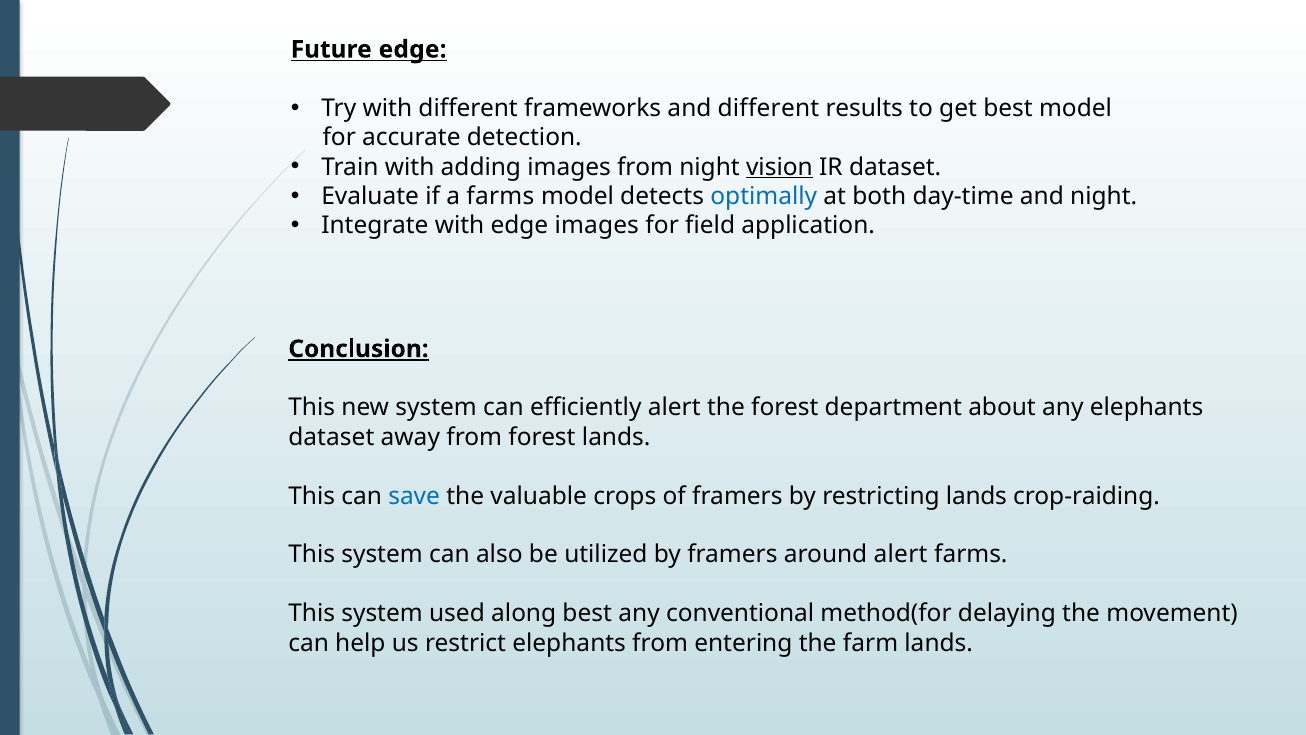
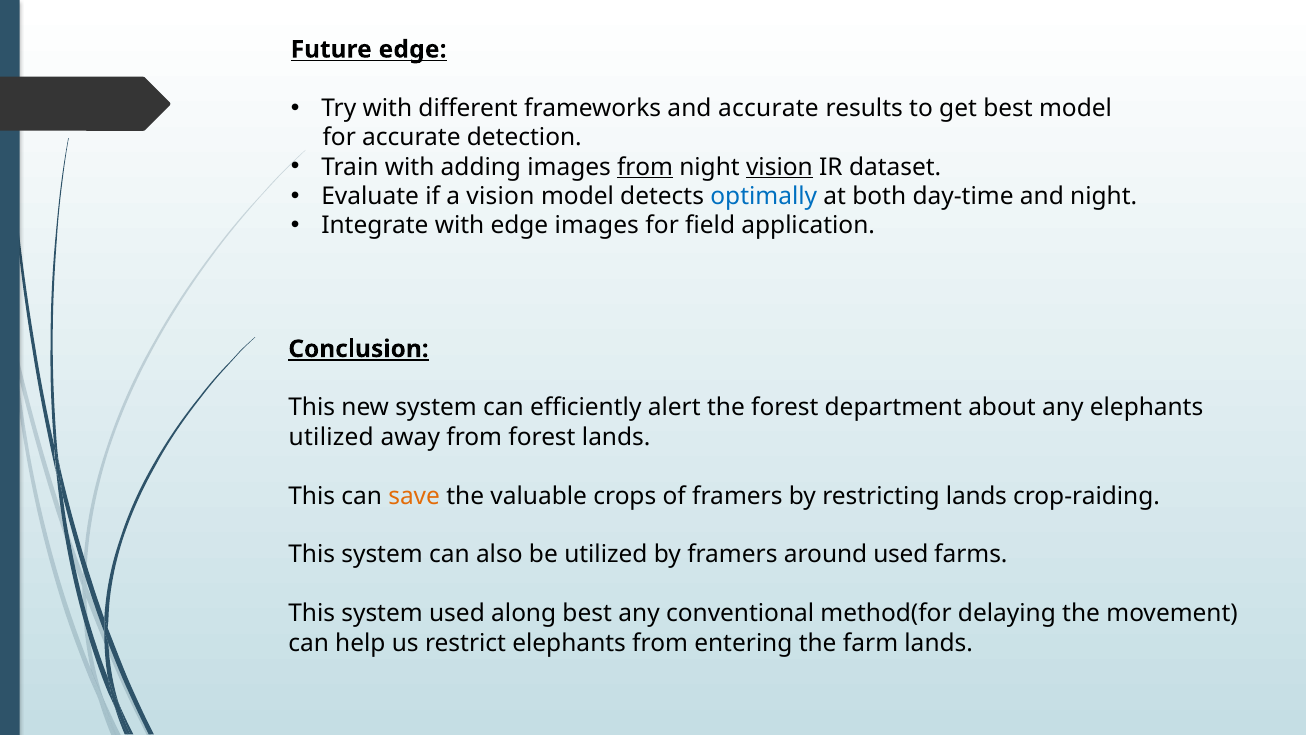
and different: different -> accurate (768, 108)
from underline: none -> present (645, 167)
a farms: farms -> vision (500, 196)
dataset: dataset -> utilized (331, 437)
save colour: blue -> orange (414, 496)
around alert: alert -> used (901, 555)
